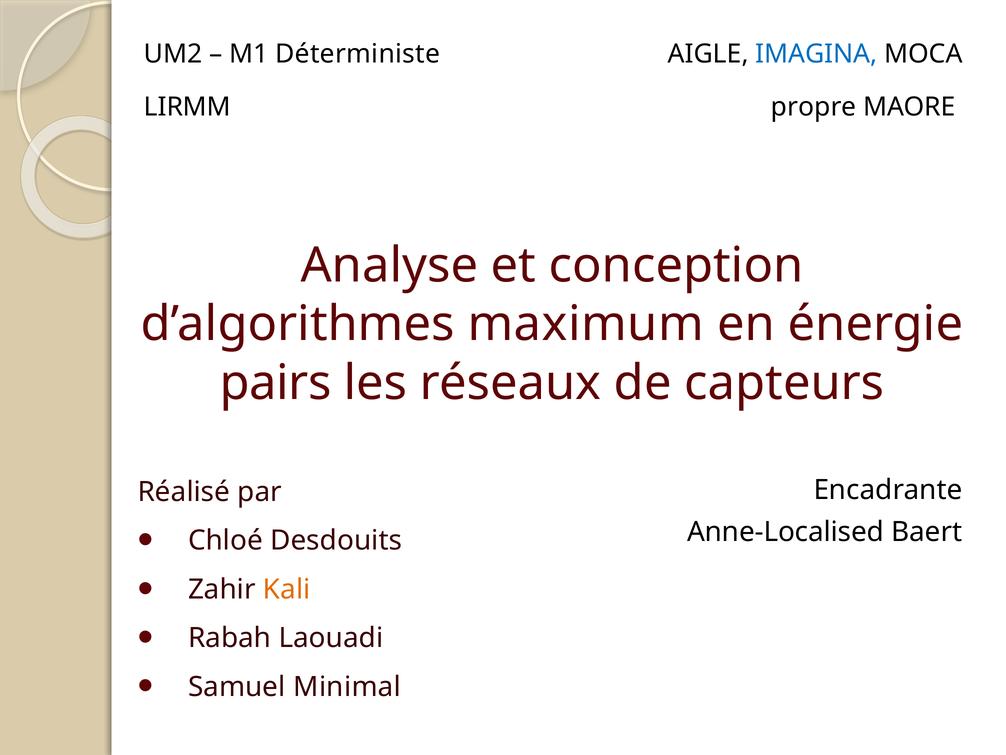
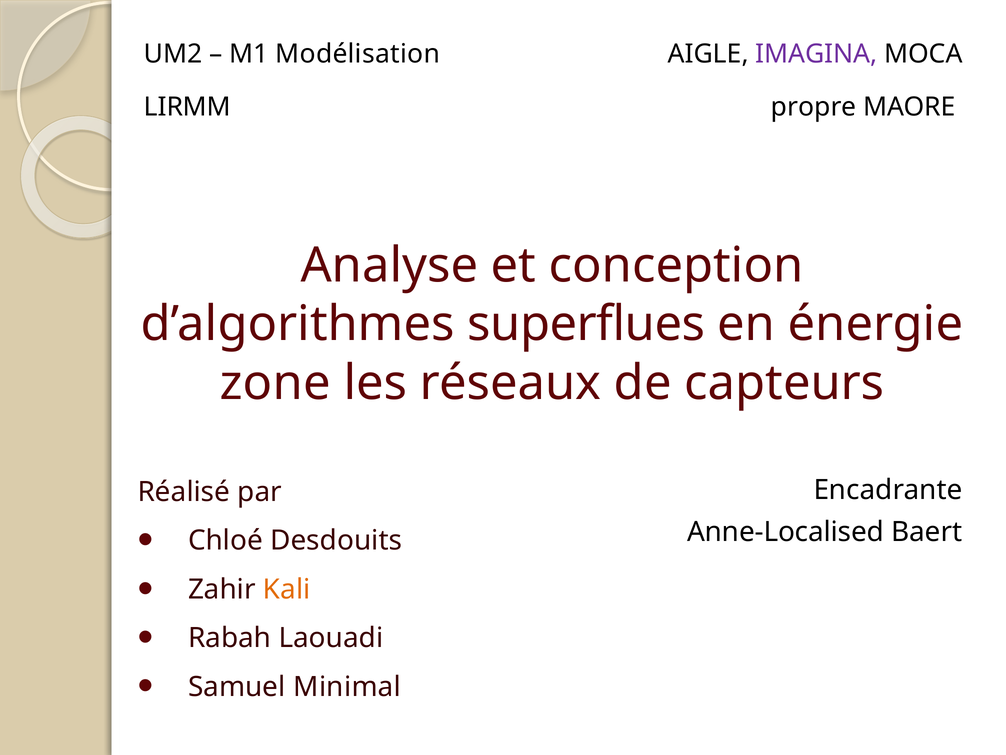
Déterministe: Déterministe -> Modélisation (358, 54)
IMAGINA colour: blue -> purple (816, 54)
maximum: maximum -> superflues (586, 324)
pairs: pairs -> zone (275, 383)
